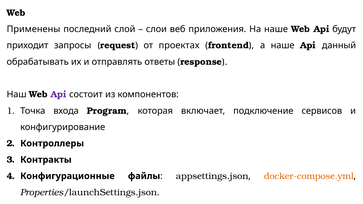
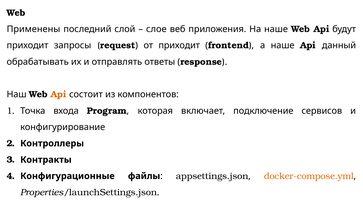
слои: слои -> слое (156, 29)
от проектах: проектах -> приходит (179, 46)
Api colour: purple -> orange (59, 95)
